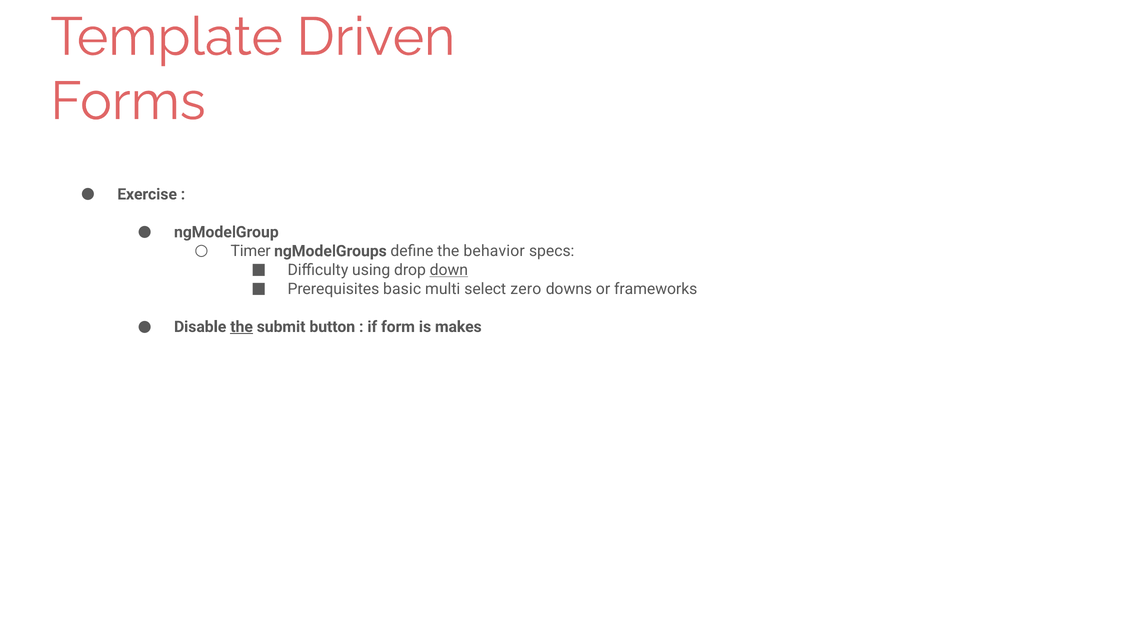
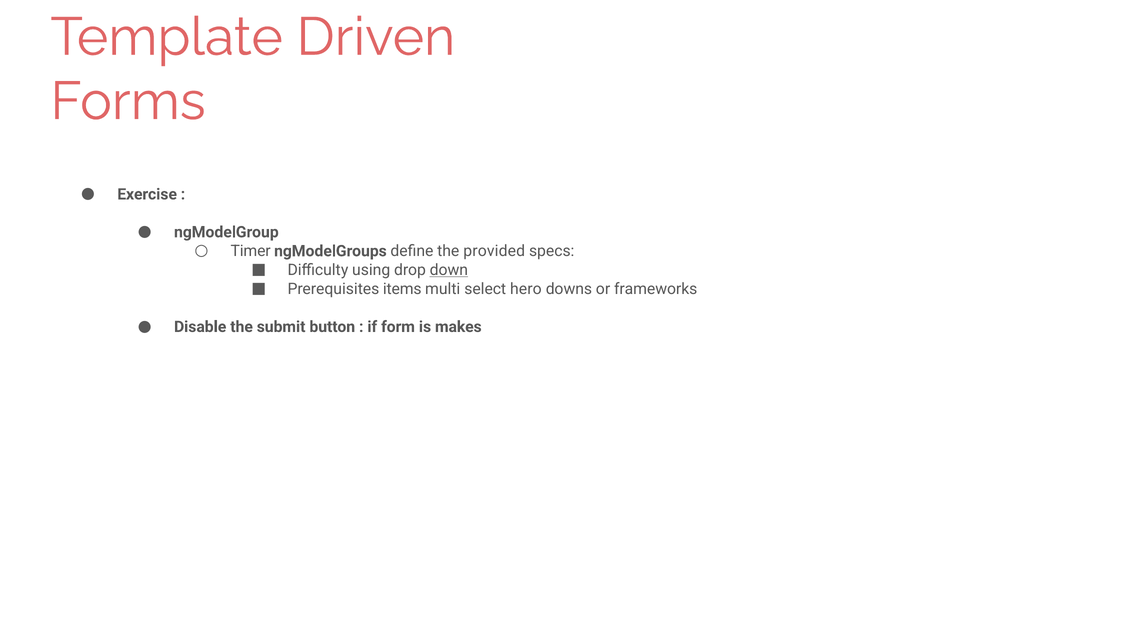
behavior: behavior -> provided (494, 251)
basic: basic -> items (402, 289)
zero: zero -> hero (526, 289)
the underline: present -> none (242, 327)
